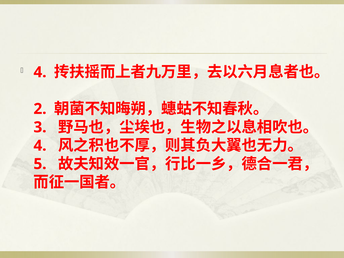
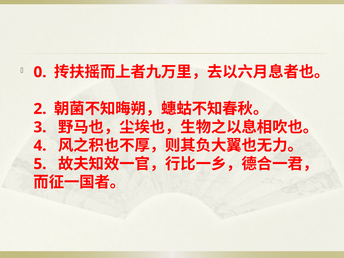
4: 4 -> 0 (40, 72)
